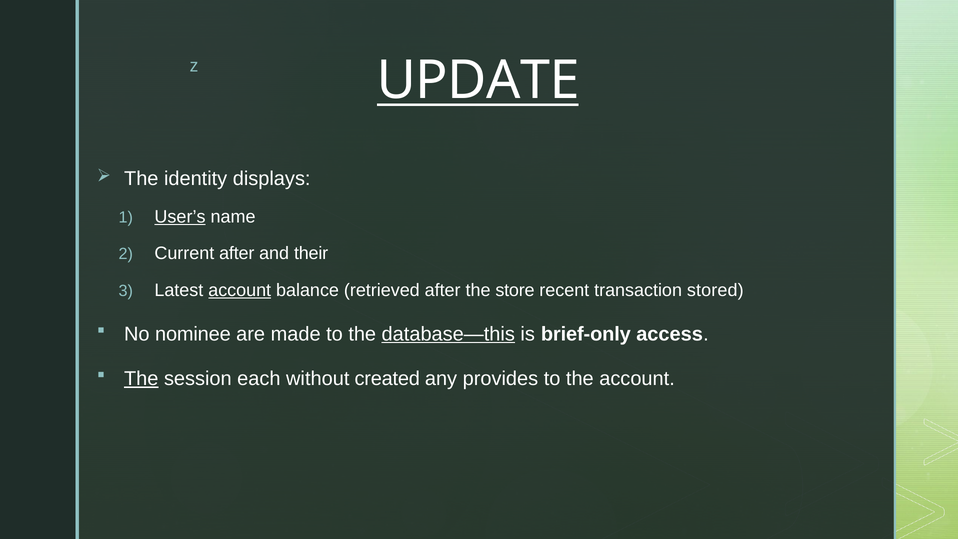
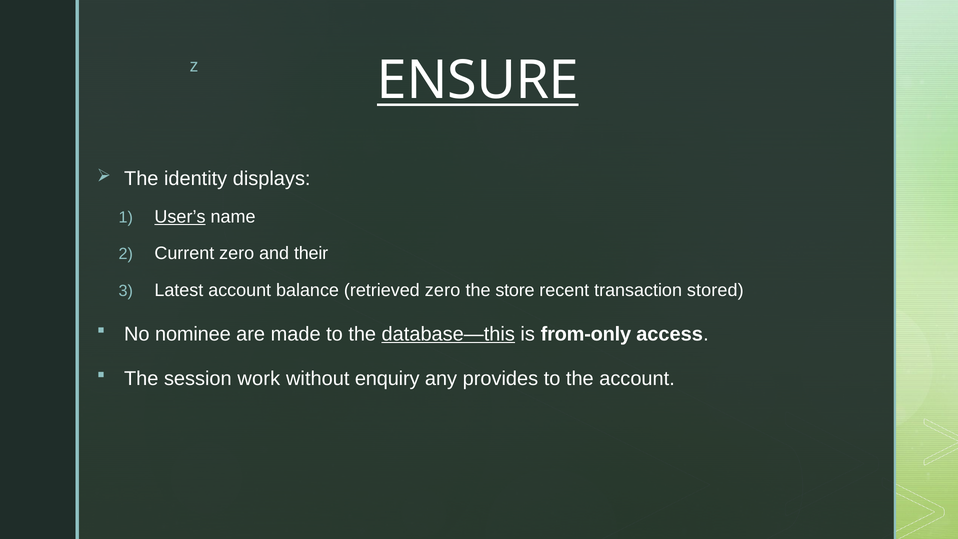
UPDATE: UPDATE -> ENSURE (478, 80)
Current after: after -> zero (237, 253)
account underline: present -> none (240, 290)
retrieved after: after -> zero (443, 290)
brief-only: brief-only -> from-only (586, 334)
The underline: present -> none (141, 379)
each: each -> work (259, 379)
created: created -> enquiry (387, 379)
